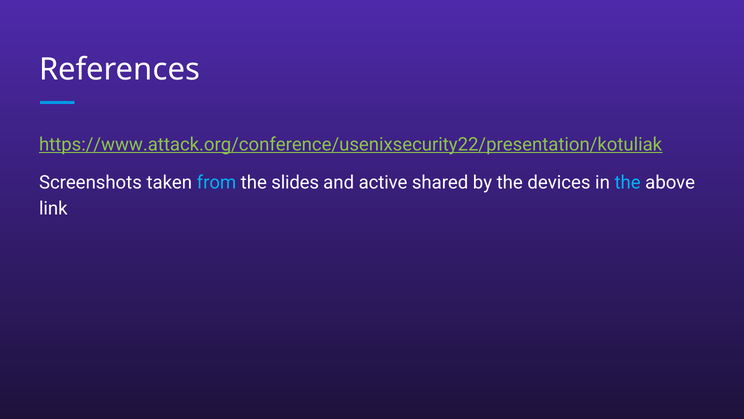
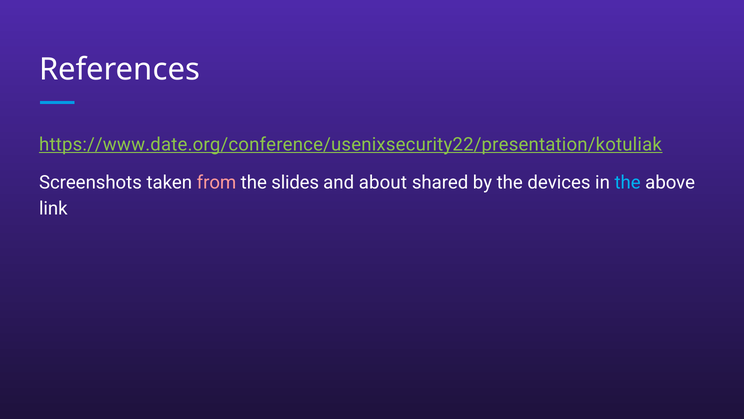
https://www.attack.org/conference/usenixsecurity22/presentation/kotuliak: https://www.attack.org/conference/usenixsecurity22/presentation/kotuliak -> https://www.date.org/conference/usenixsecurity22/presentation/kotuliak (350, 144)
from colour: light blue -> pink (216, 182)
active: active -> about (383, 182)
